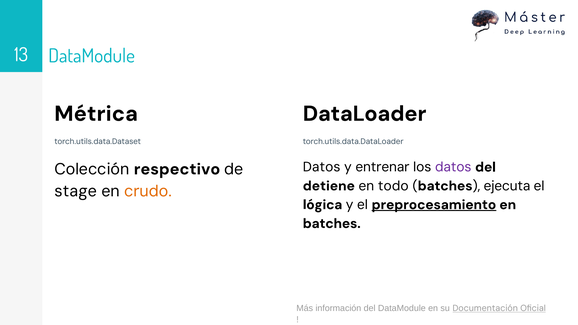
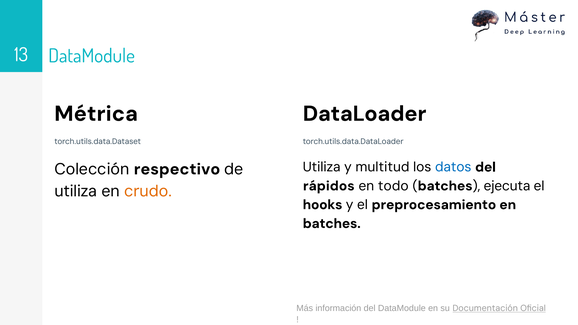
Datos: Datos -> Utiliza (322, 167)
entrenar: entrenar -> multitud (382, 167)
datos colour: purple -> blue (453, 167)
detiene: detiene -> rápidos (329, 186)
stage: stage -> utiliza (76, 191)
lógica: lógica -> hooks (323, 205)
preprocesamiento underline: present -> none (434, 205)
